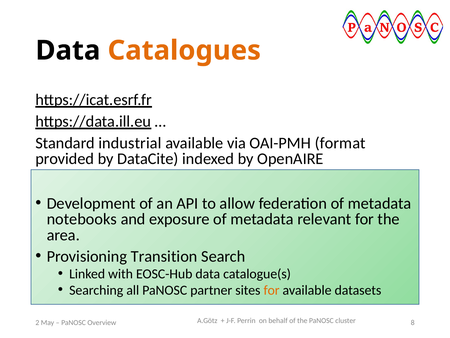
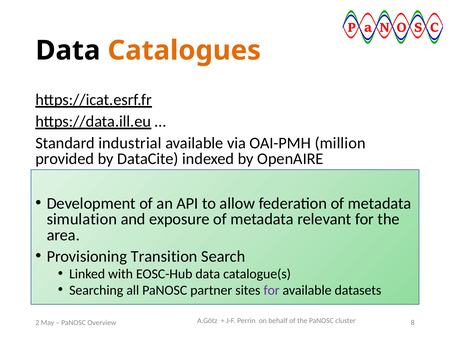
format: format -> million (340, 143)
notebooks: notebooks -> simulation (82, 219)
for colour: orange -> purple (272, 290)
